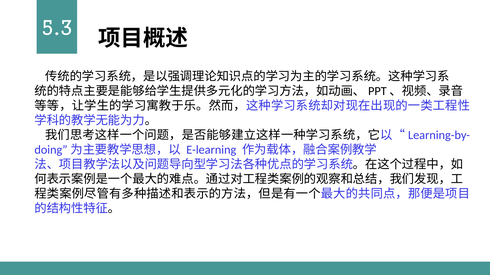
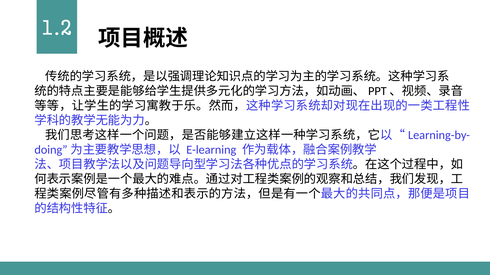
5.3: 5.3 -> 1.2 (57, 28)
